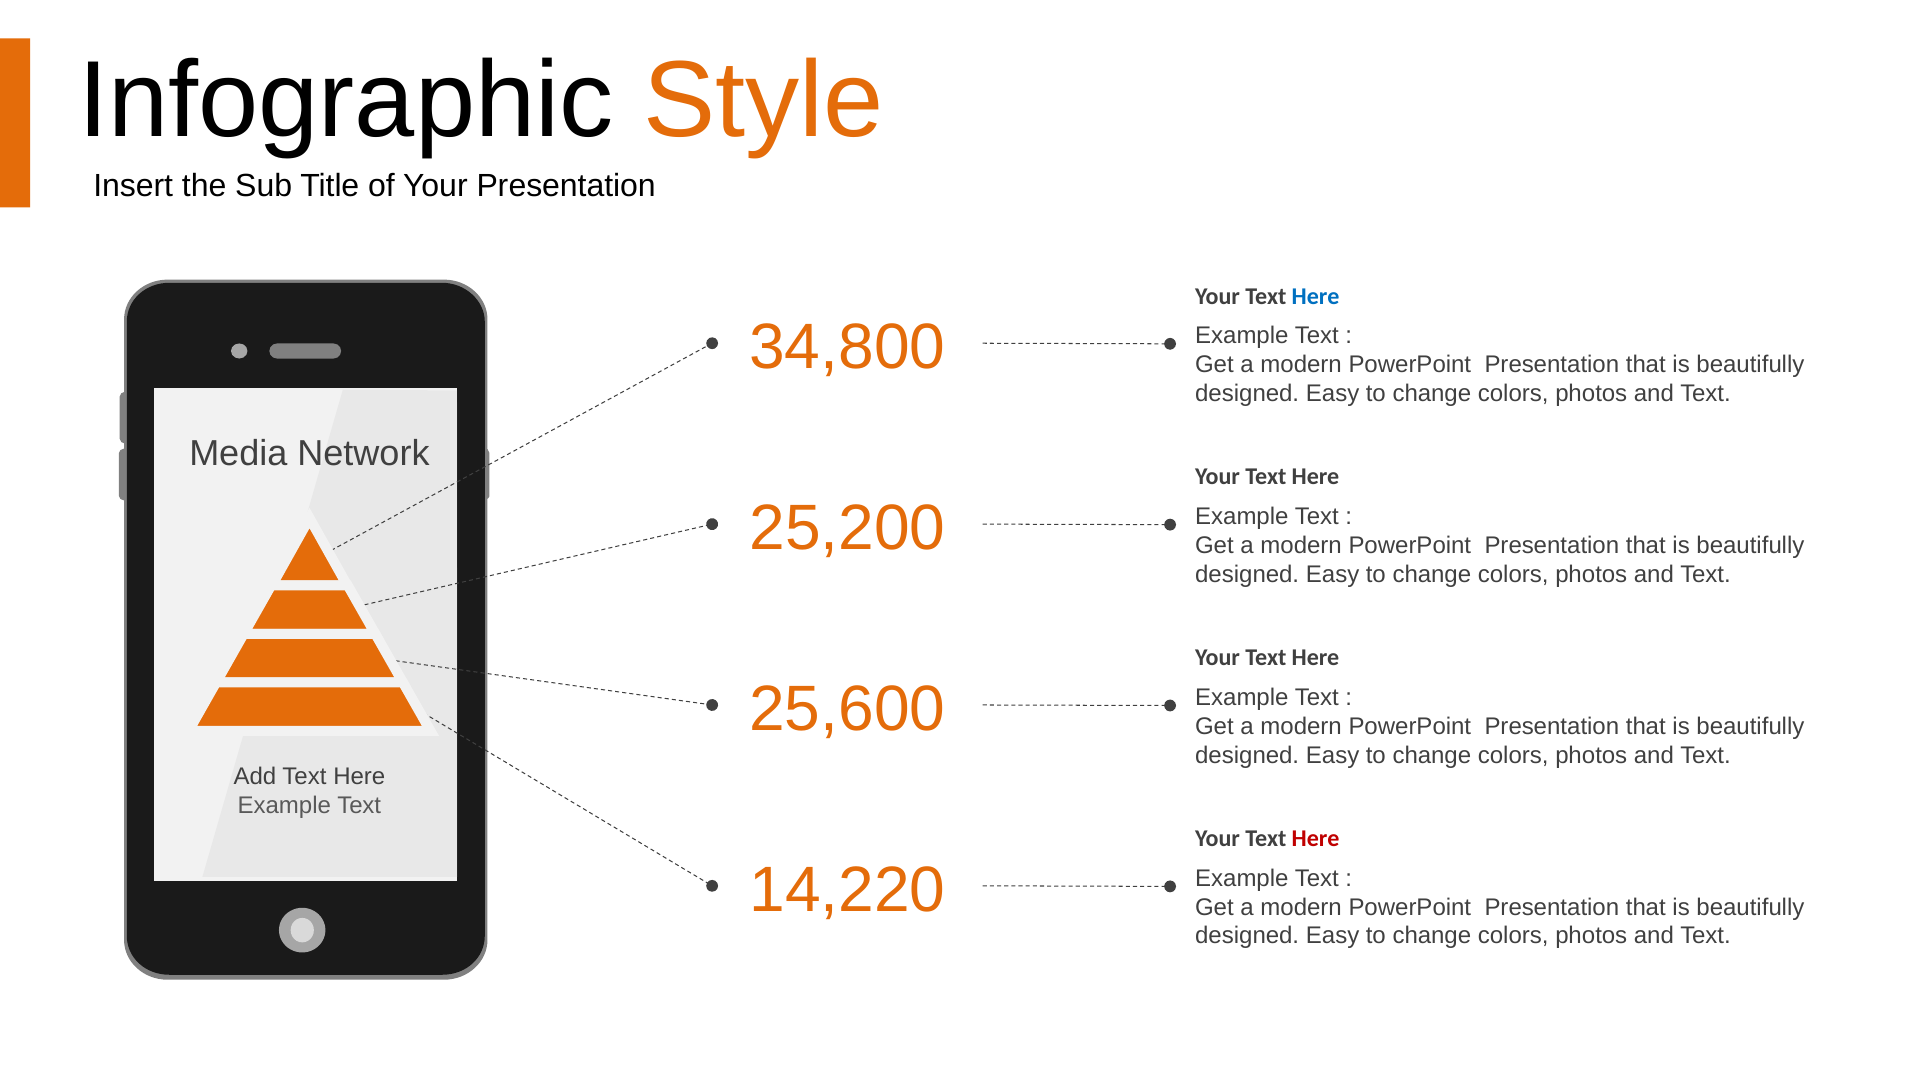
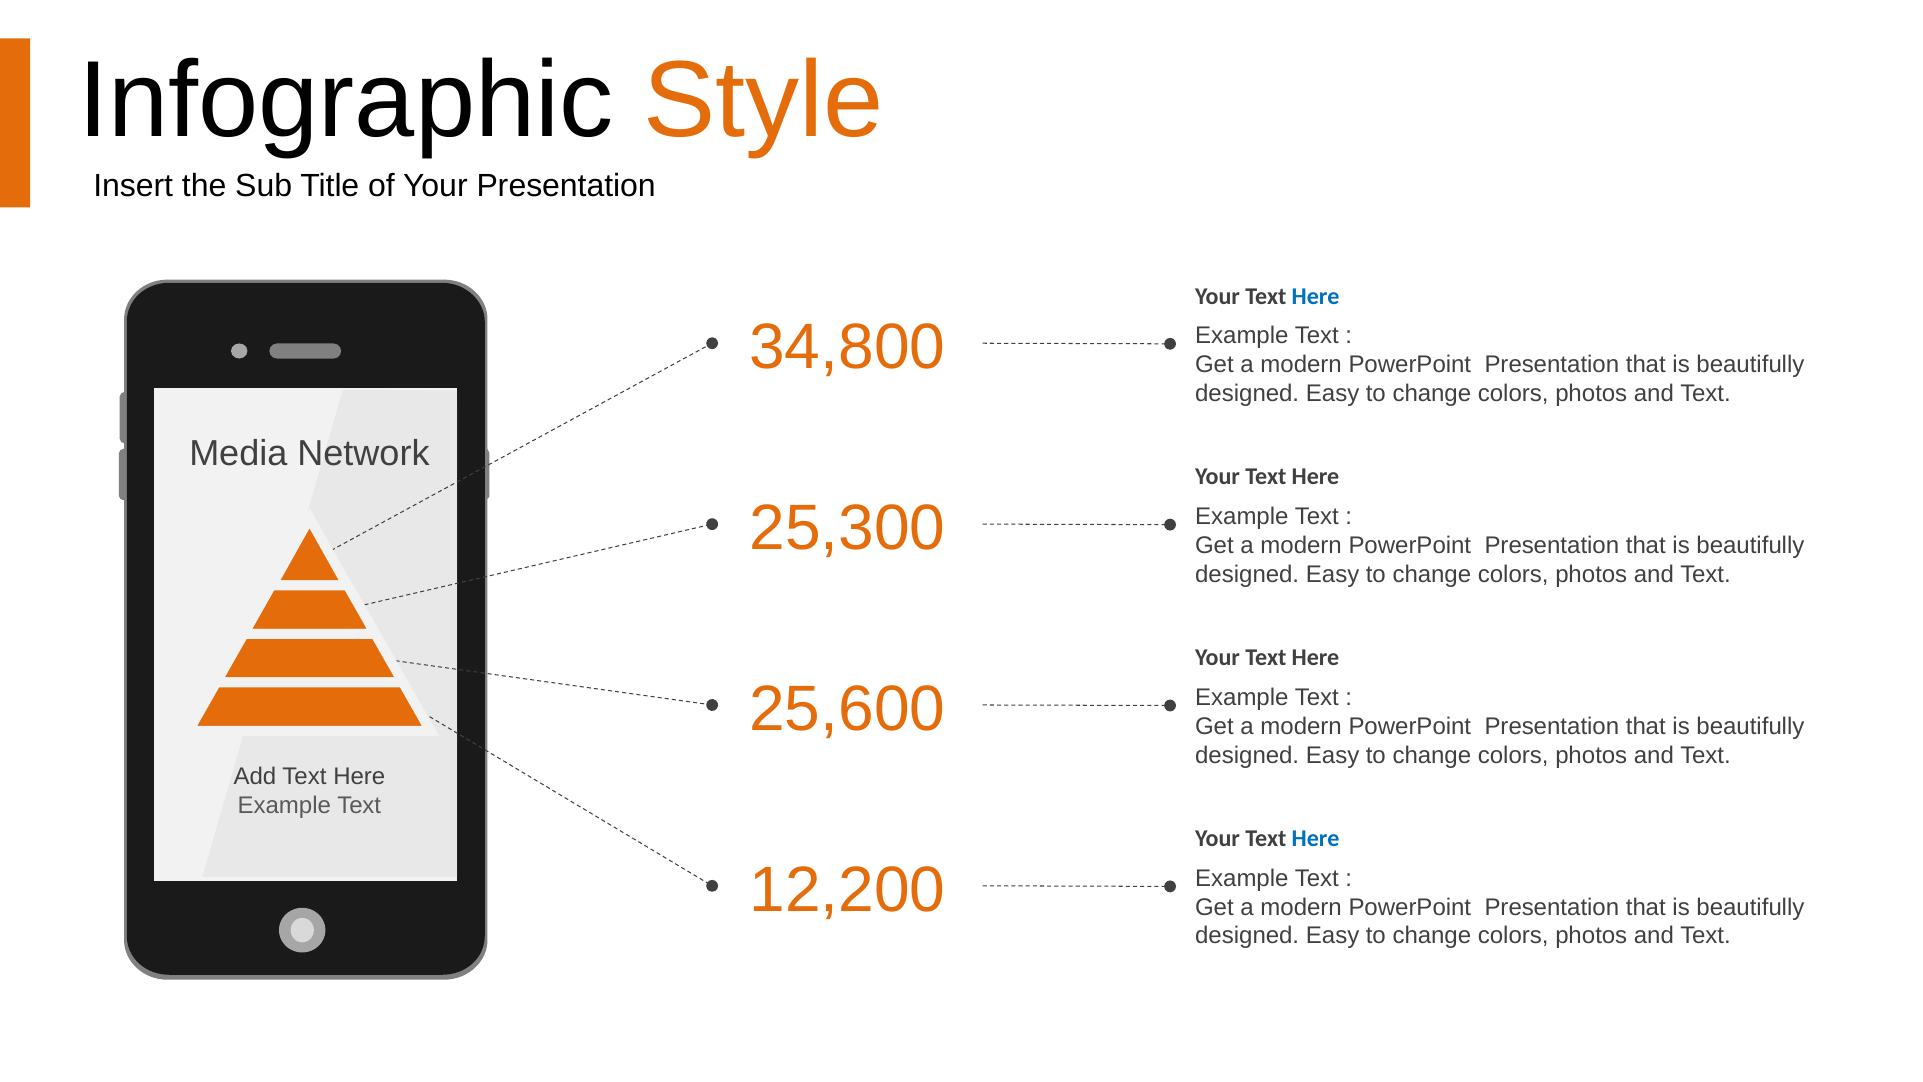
25,200: 25,200 -> 25,300 (847, 528)
Here colour: red -> blue (1316, 839)
14,220: 14,220 -> 12,200 (847, 890)
